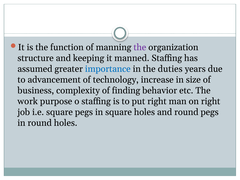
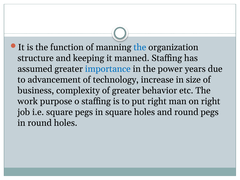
the colour: purple -> blue (140, 47)
duties: duties -> power (170, 69)
of finding: finding -> greater (126, 91)
